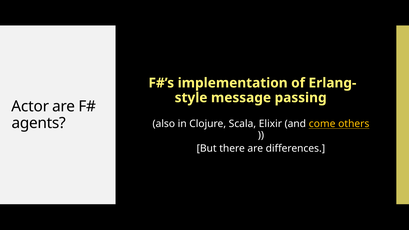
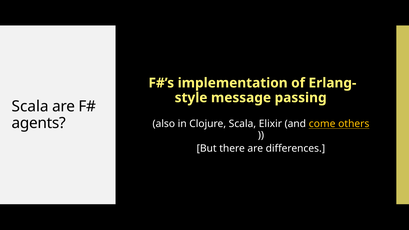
Actor: Actor -> Scala (30, 106)
